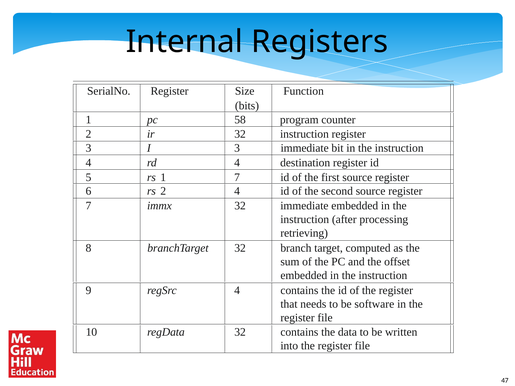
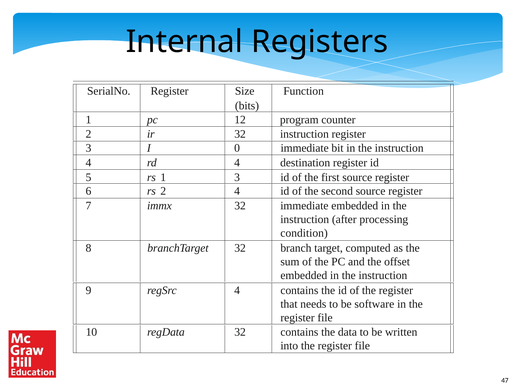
58: 58 -> 12 (240, 120)
I 3: 3 -> 0 (237, 148)
1 7: 7 -> 3 (237, 177)
retrieving: retrieving -> condition (304, 233)
